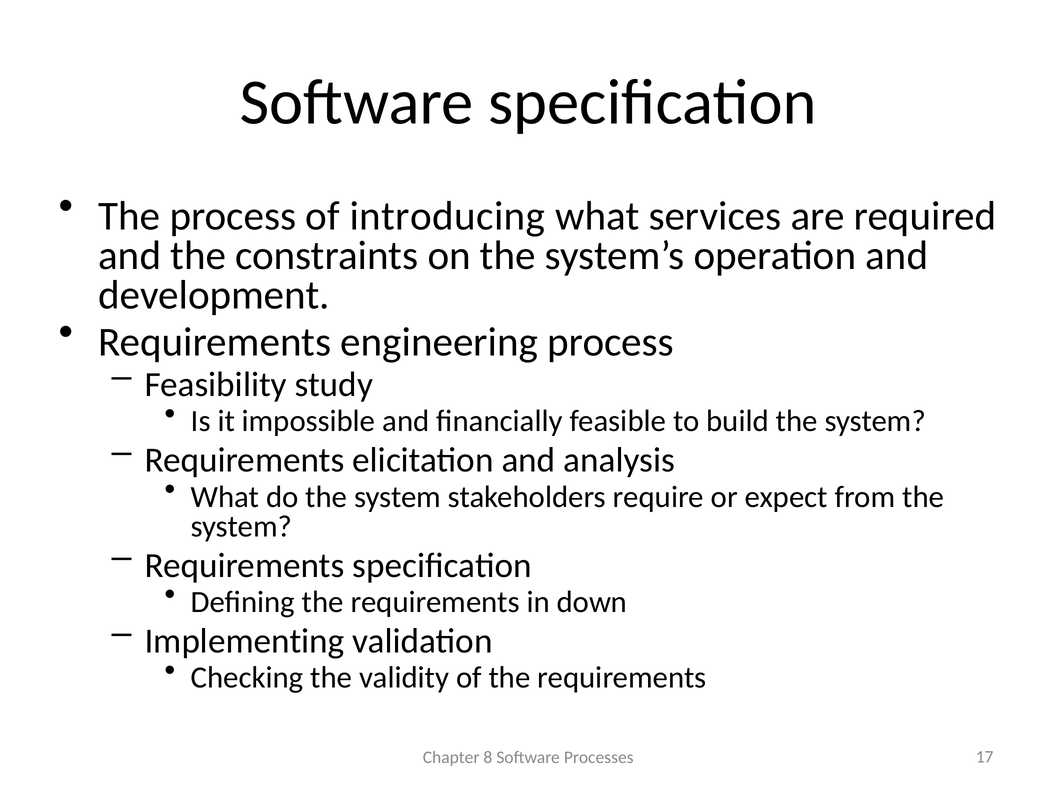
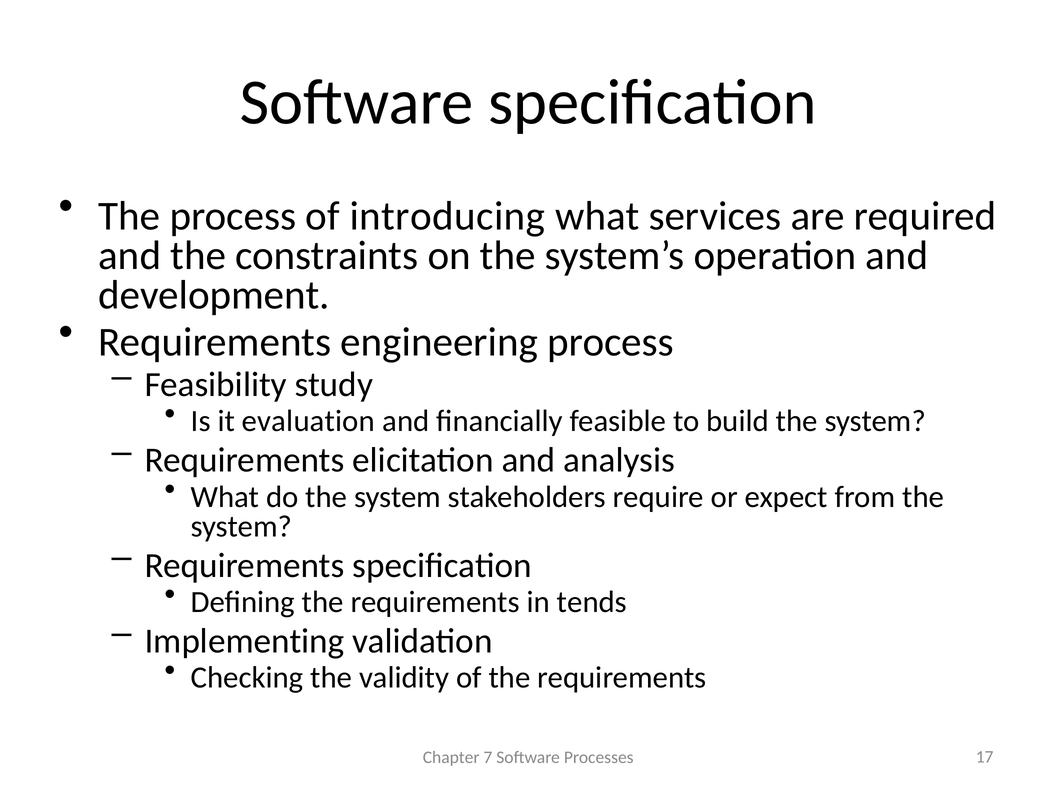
impossible: impossible -> evaluation (308, 421)
down: down -> tends (592, 602)
8: 8 -> 7 (488, 757)
